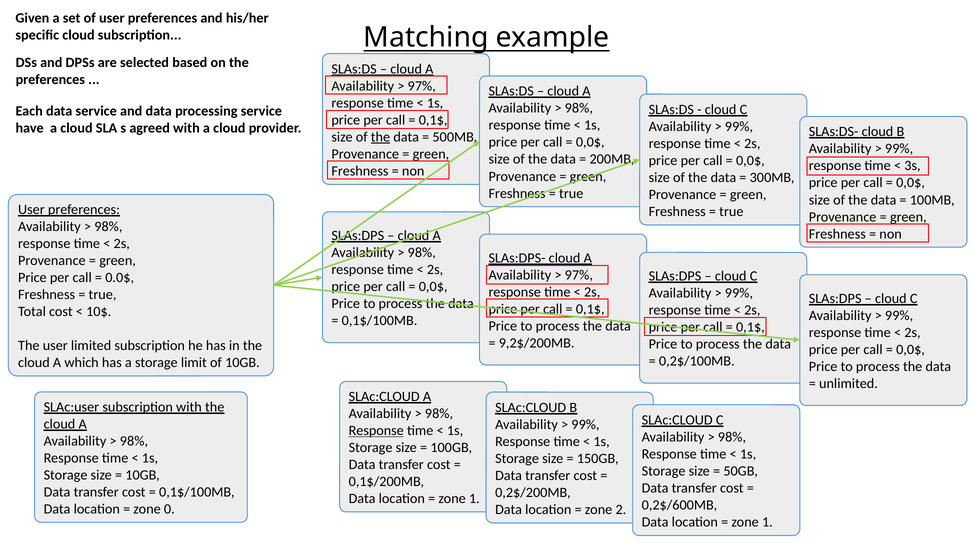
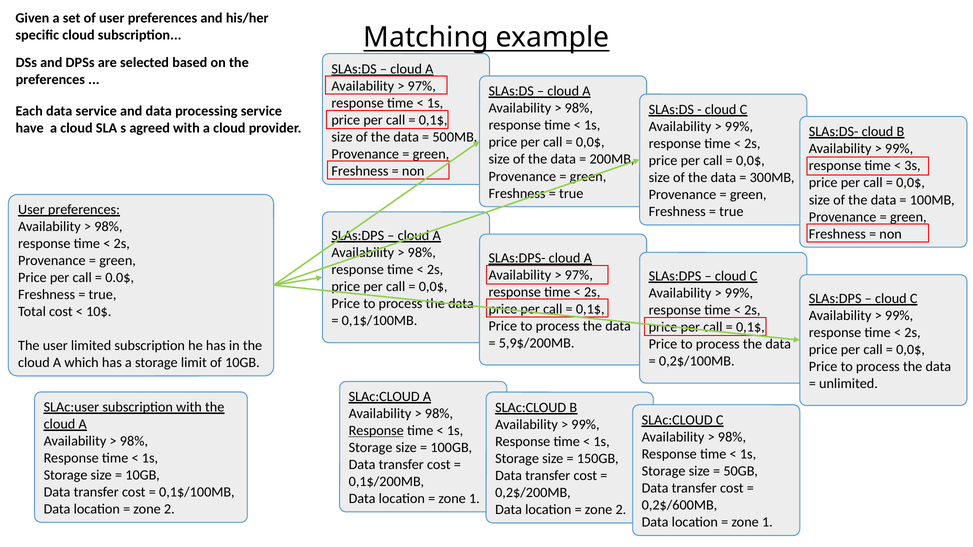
the underline: present -> none (380, 137)
9,2$/200MB: 9,2$/200MB -> 5,9$/200MB (537, 343)
0: 0 -> 2 (169, 509)
